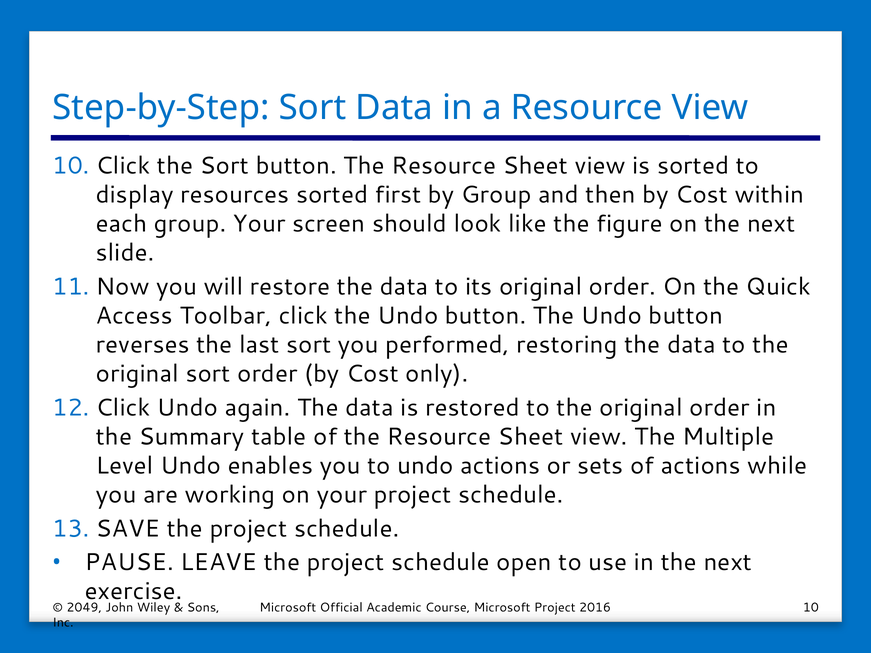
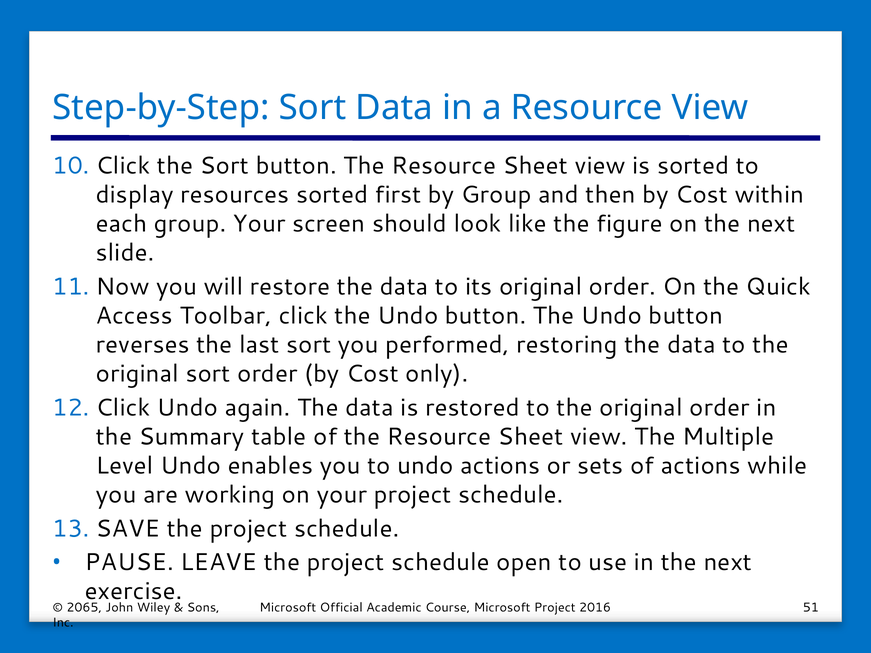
2049: 2049 -> 2065 (84, 608)
2016 10: 10 -> 51 (811, 608)
